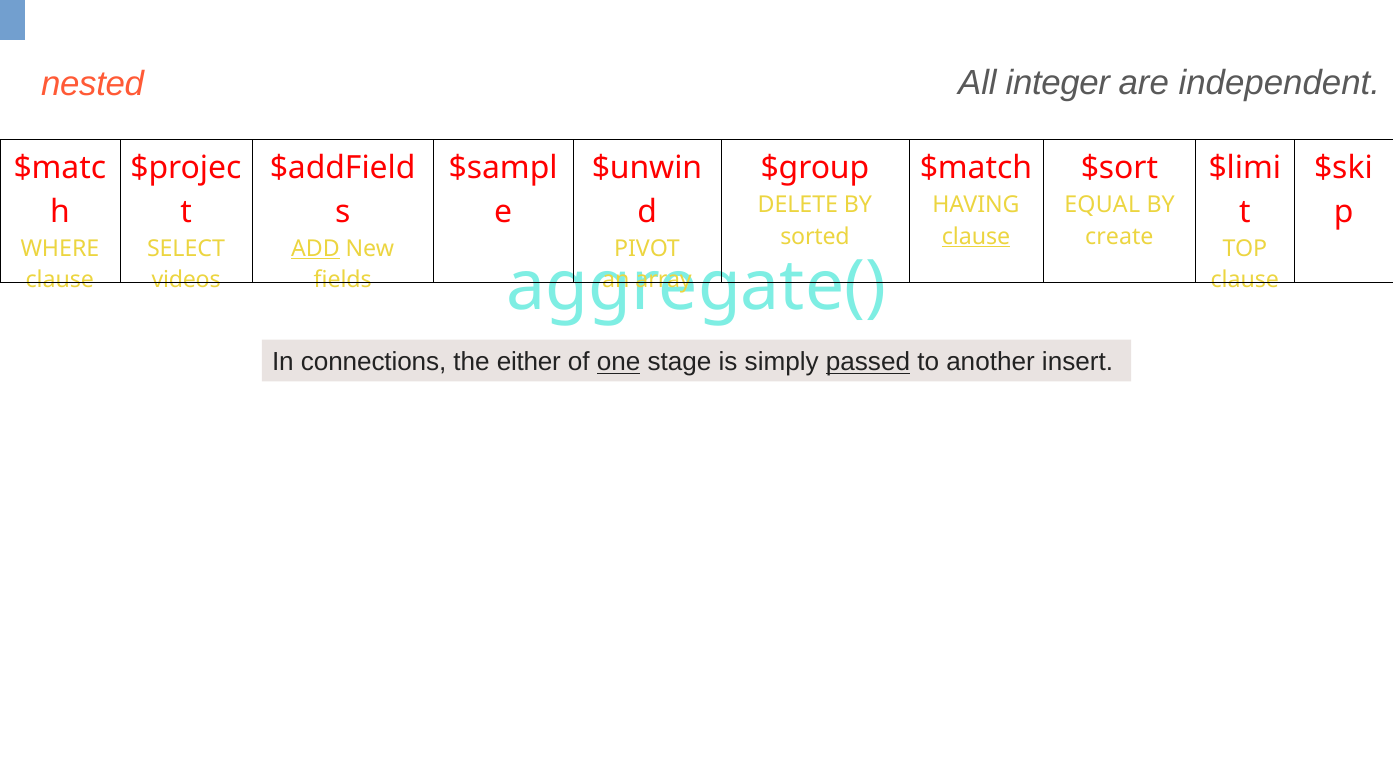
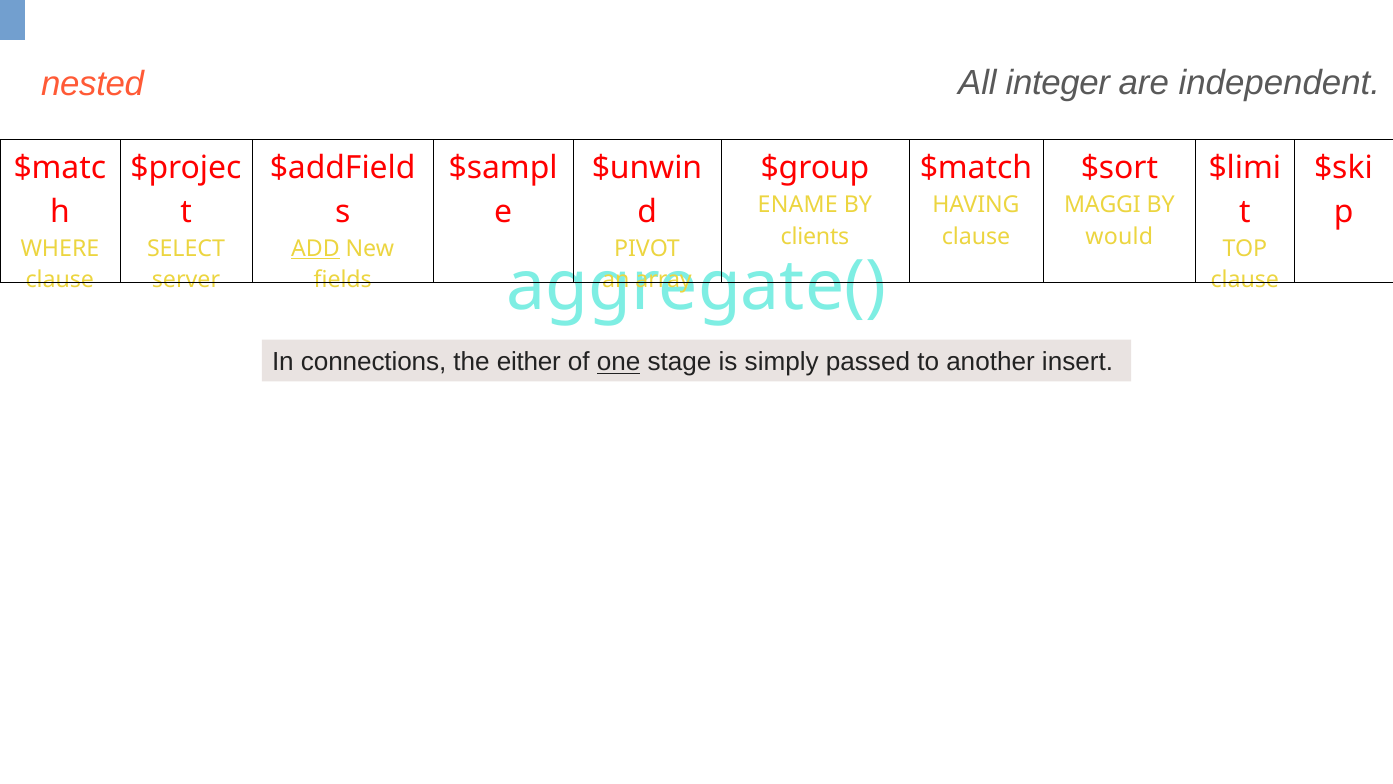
DELETE: DELETE -> ENAME (798, 205)
EQUAL: EQUAL -> MAGGI (1102, 205)
sorted: sorted -> clients (815, 237)
clause underline: present -> none (976, 237)
create: create -> would (1119, 237)
videos: videos -> server (186, 280)
passed underline: present -> none (868, 362)
